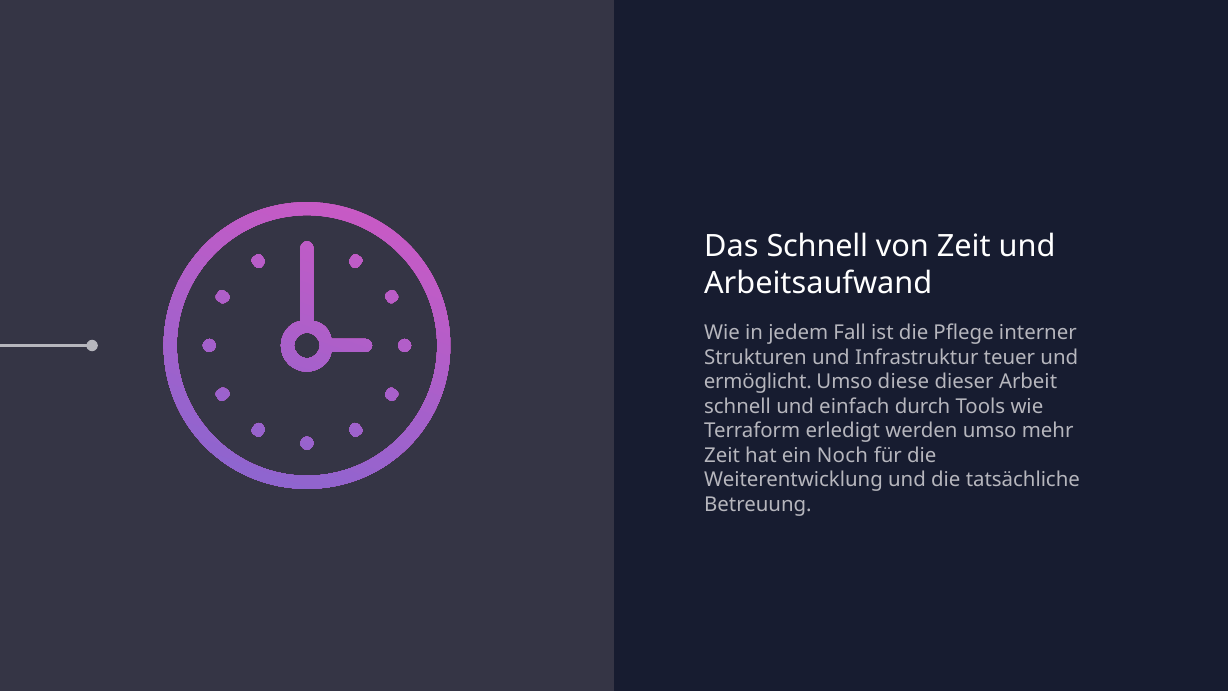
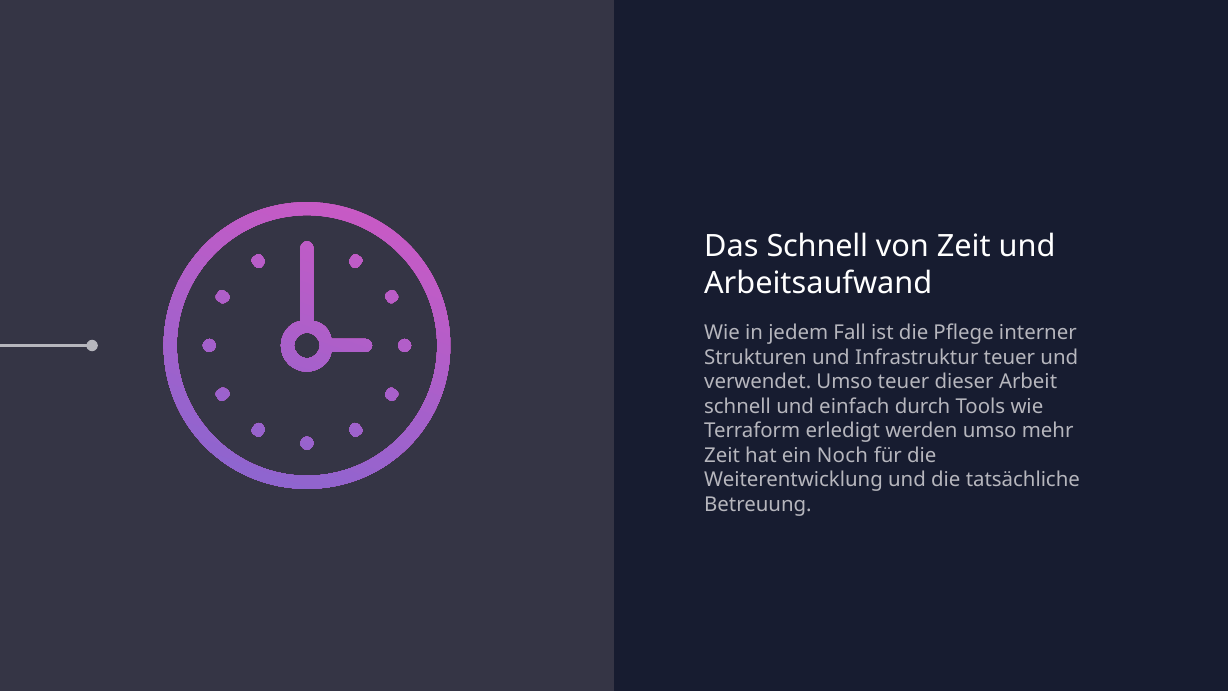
ermöglicht: ermöglicht -> verwendet (758, 382)
Umso diese: diese -> teuer (904, 382)
